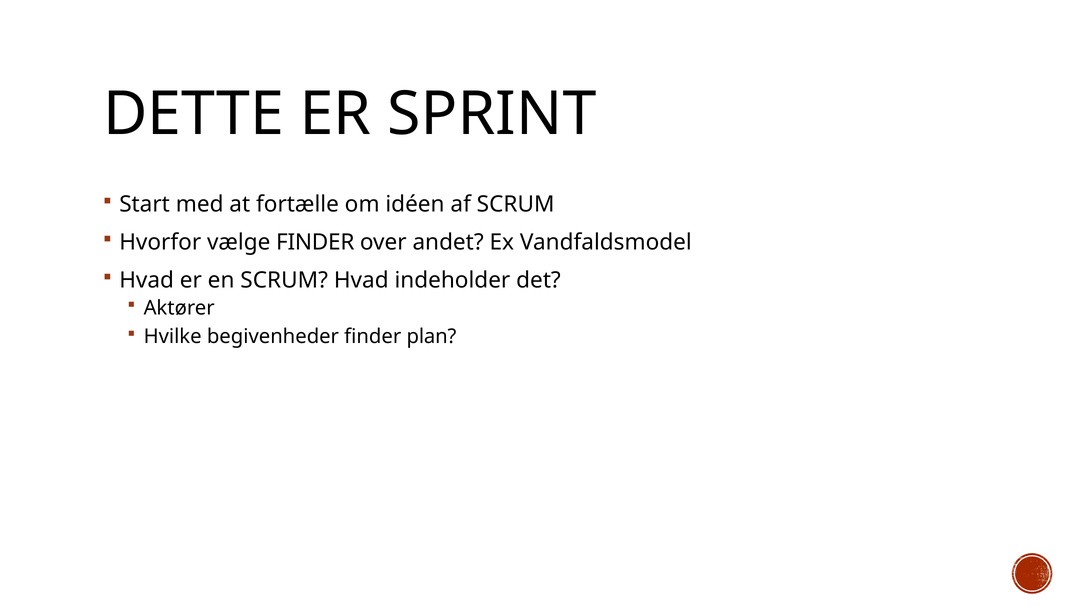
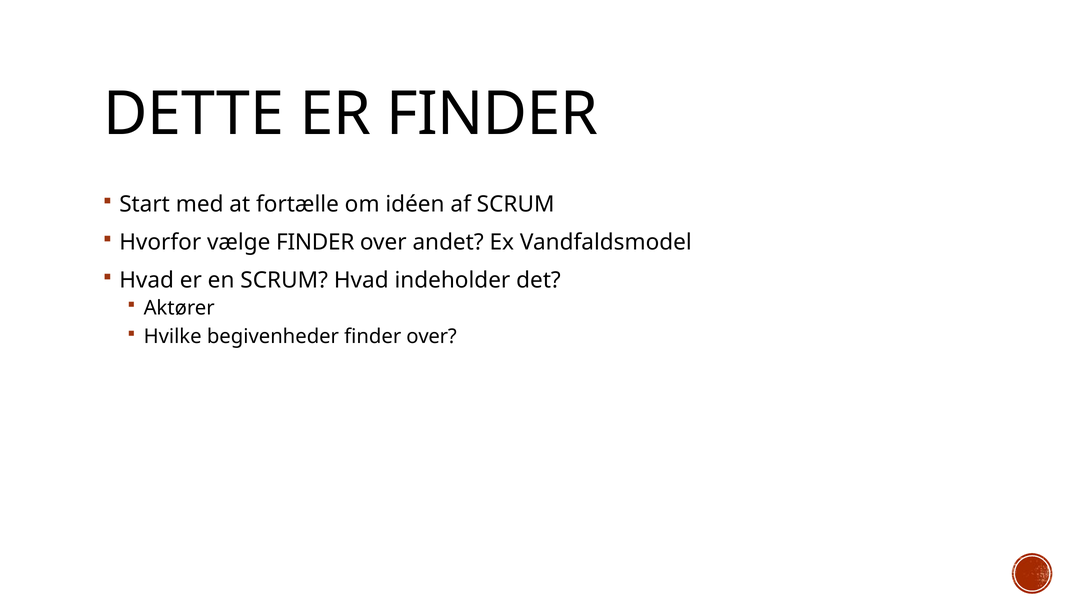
ER SPRINT: SPRINT -> FINDER (492, 114)
begivenheder finder plan: plan -> over (432, 336)
